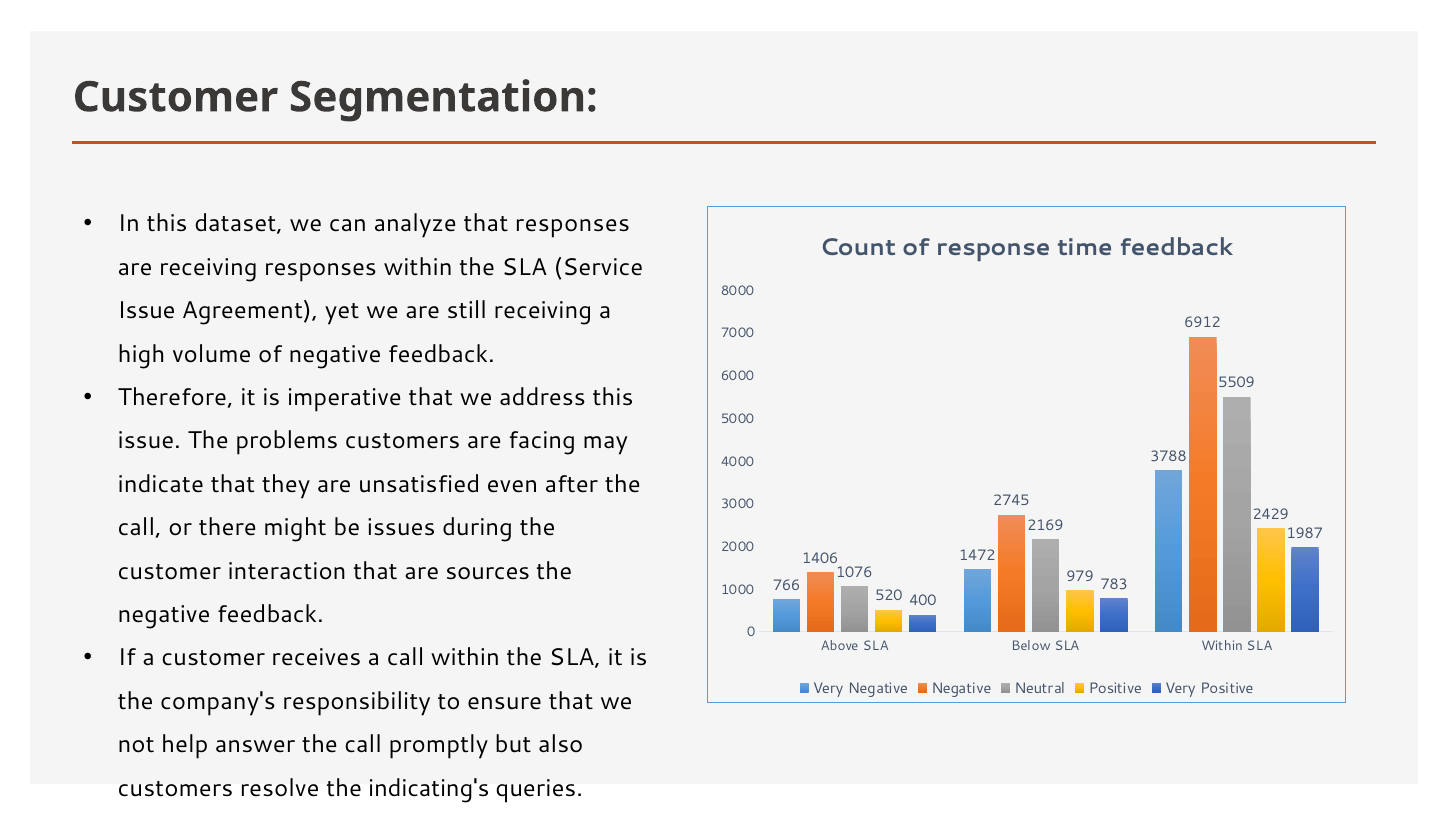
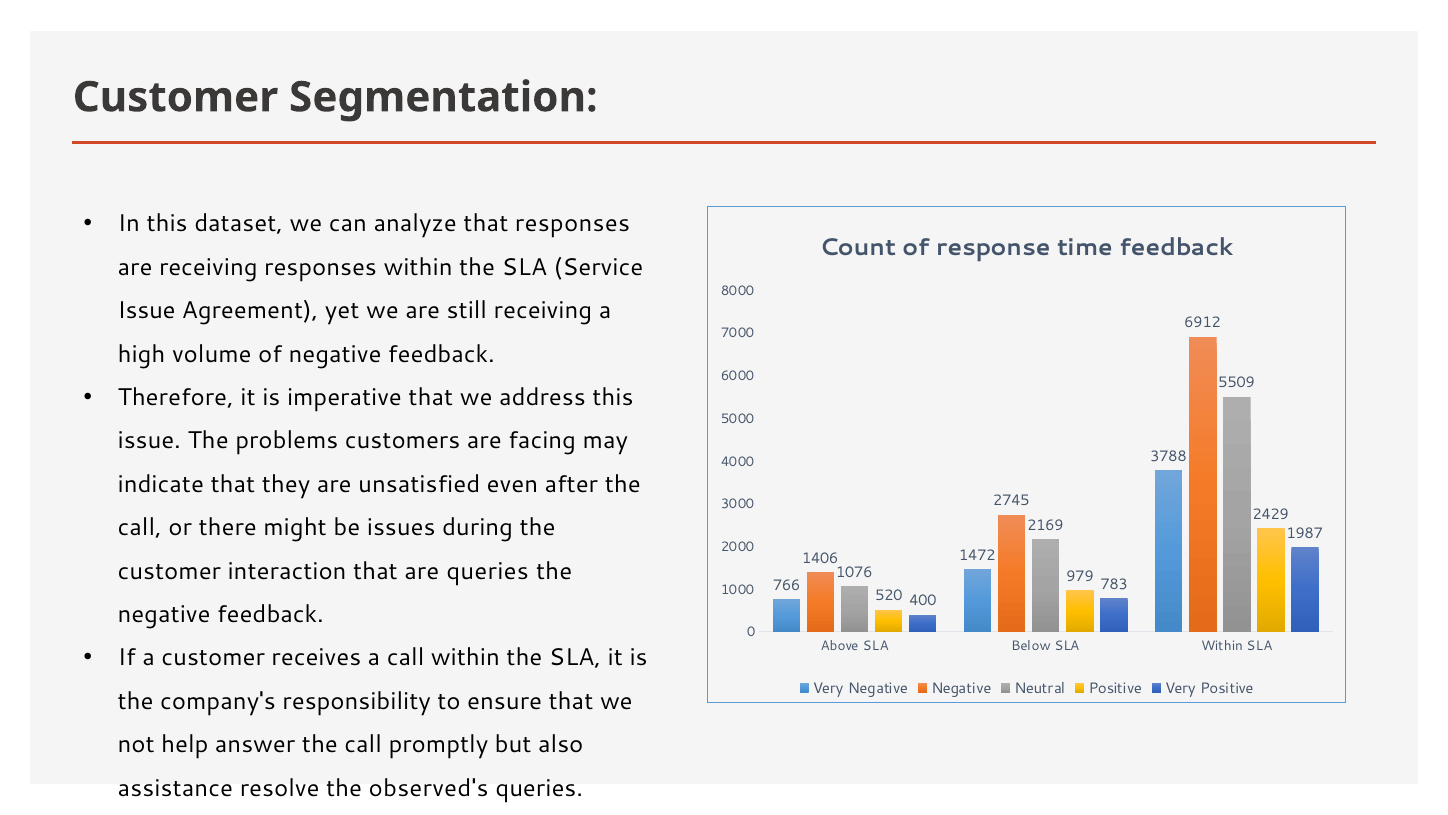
are sources: sources -> queries (488, 571)
customers: customers -> assistance (175, 788)
indicating's: indicating's -> observed's (429, 788)
